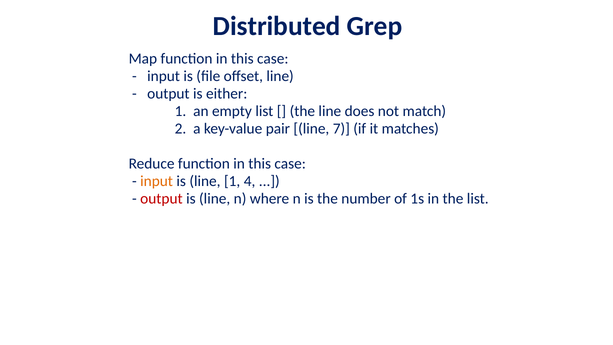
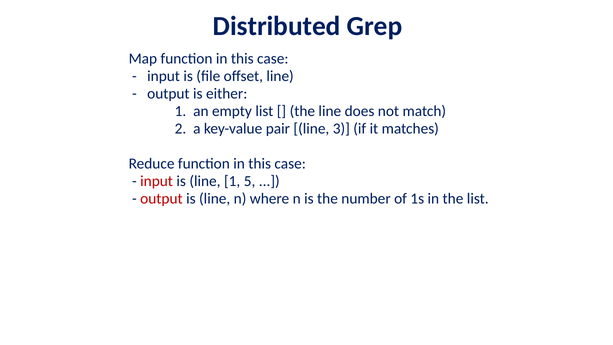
7: 7 -> 3 (341, 129)
input colour: orange -> red (157, 181)
4: 4 -> 5 (250, 181)
